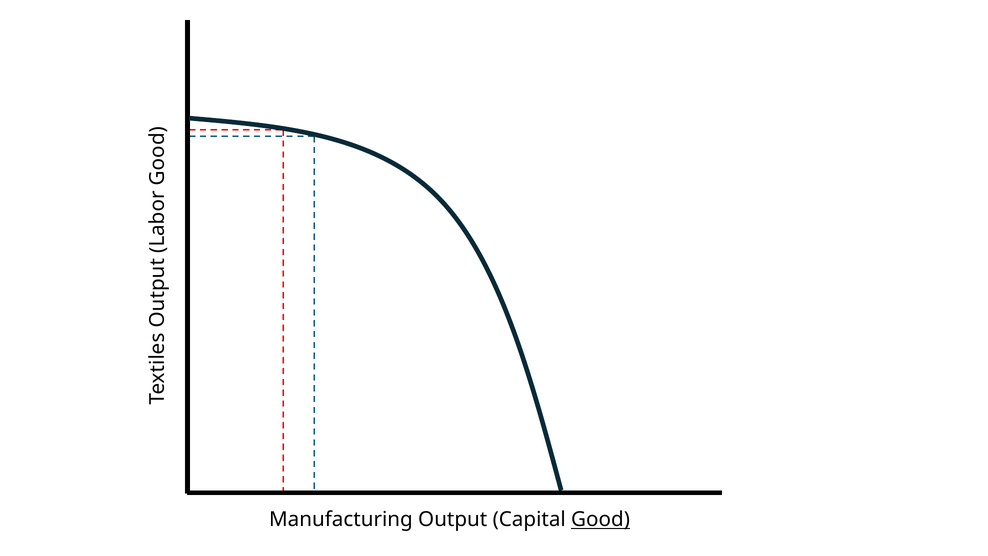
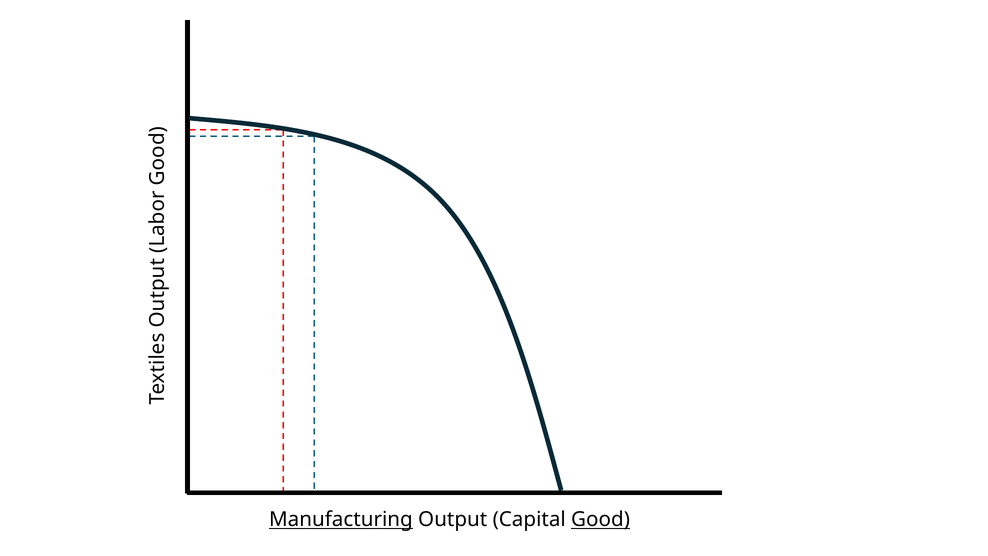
Manufacturing underline: none -> present (341, 519)
